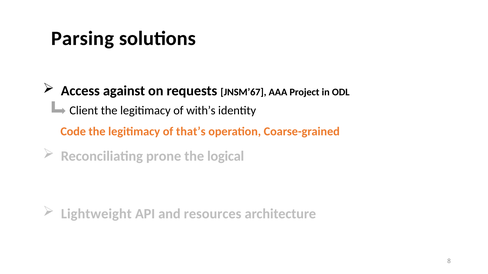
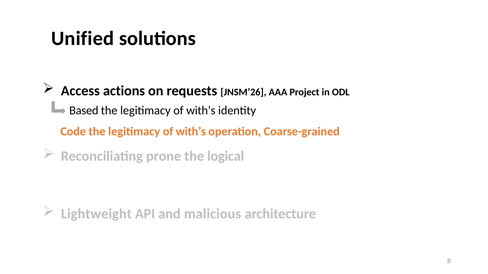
Parsing: Parsing -> Unified (83, 39)
against: against -> actions (124, 91)
JNSM’67: JNSM’67 -> JNSM’26 (243, 92)
Client: Client -> Based (84, 111)
that’s: that’s -> with’s (191, 132)
resources: resources -> malicious (213, 214)
